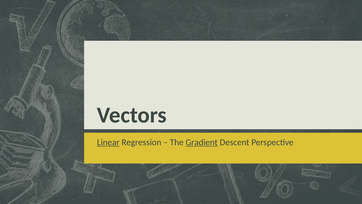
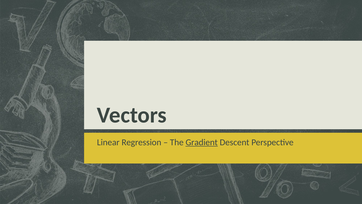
Linear underline: present -> none (108, 142)
